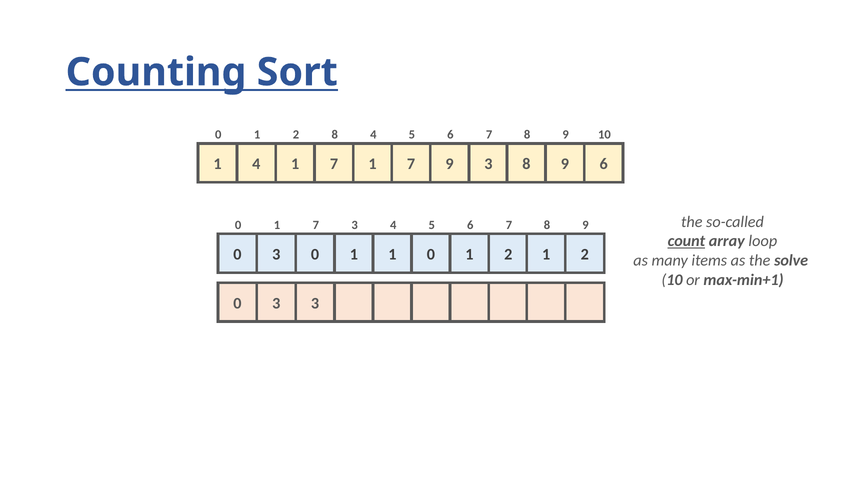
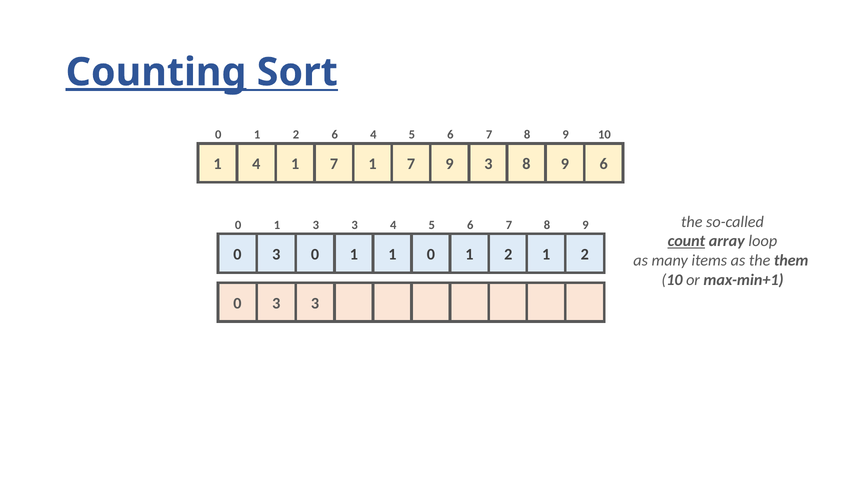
Counting underline: none -> present (156, 72)
2 8: 8 -> 6 (335, 135)
0 1 7: 7 -> 3 (316, 225)
solve: solve -> them (791, 261)
